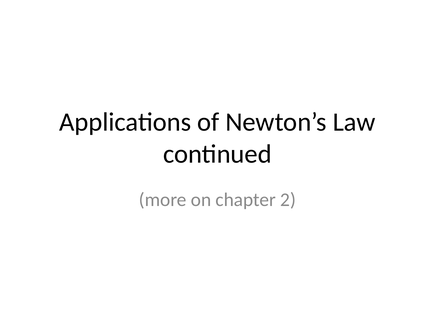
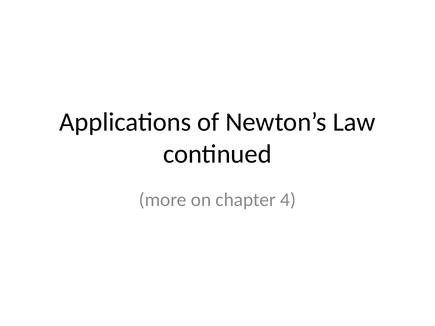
2: 2 -> 4 (288, 200)
